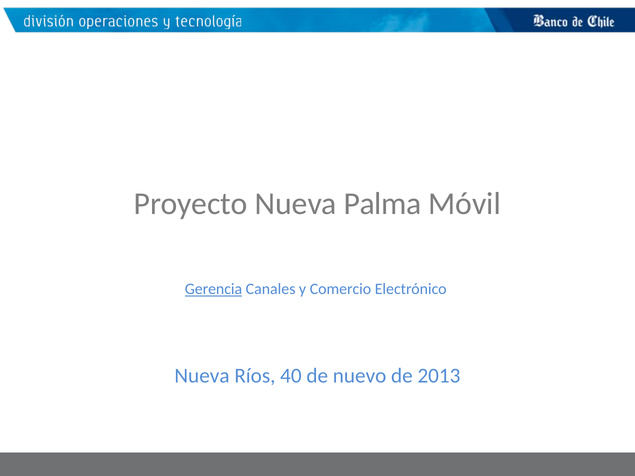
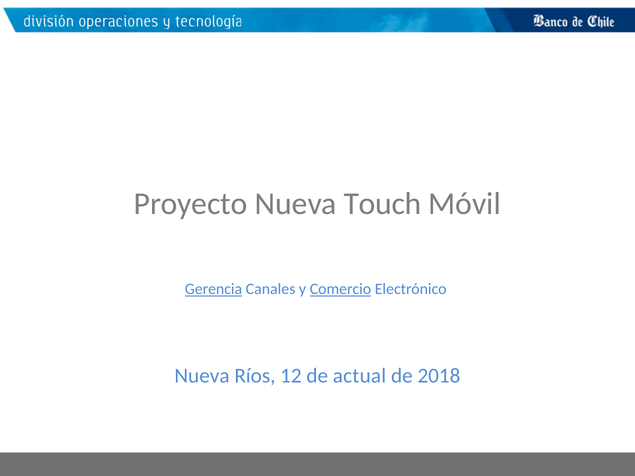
Palma: Palma -> Touch (383, 204)
Comercio underline: none -> present (340, 289)
40: 40 -> 12 (291, 376)
nuevo: nuevo -> actual (360, 376)
2013: 2013 -> 2018 (439, 376)
